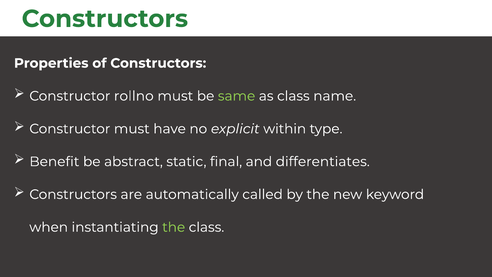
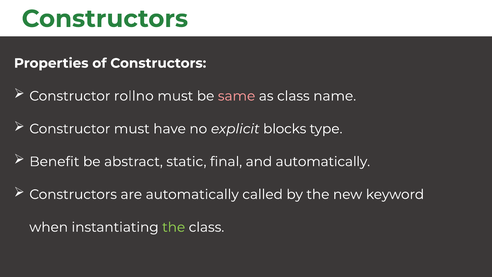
same colour: light green -> pink (237, 96)
within: within -> blocks (285, 129)
and differentiates: differentiates -> automatically (323, 161)
